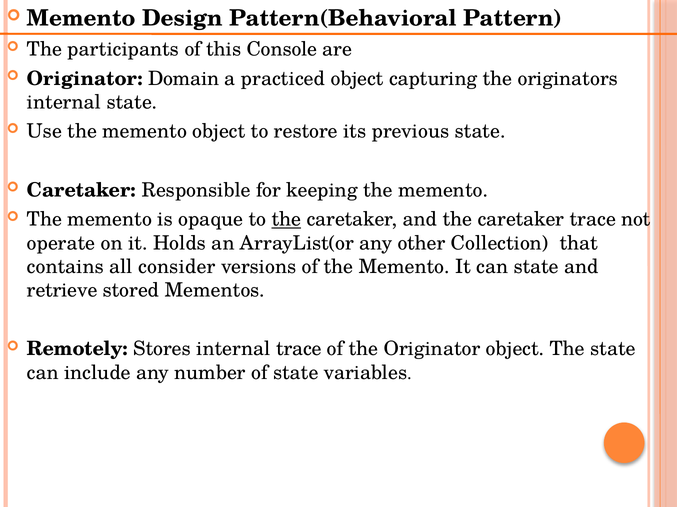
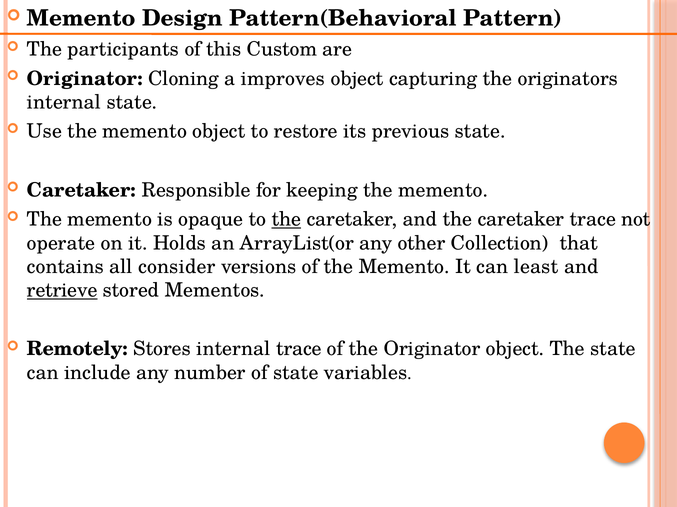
Console: Console -> Custom (282, 49)
Domain: Domain -> Cloning (184, 79)
practiced: practiced -> improves (283, 79)
can state: state -> least (536, 267)
retrieve underline: none -> present (62, 291)
